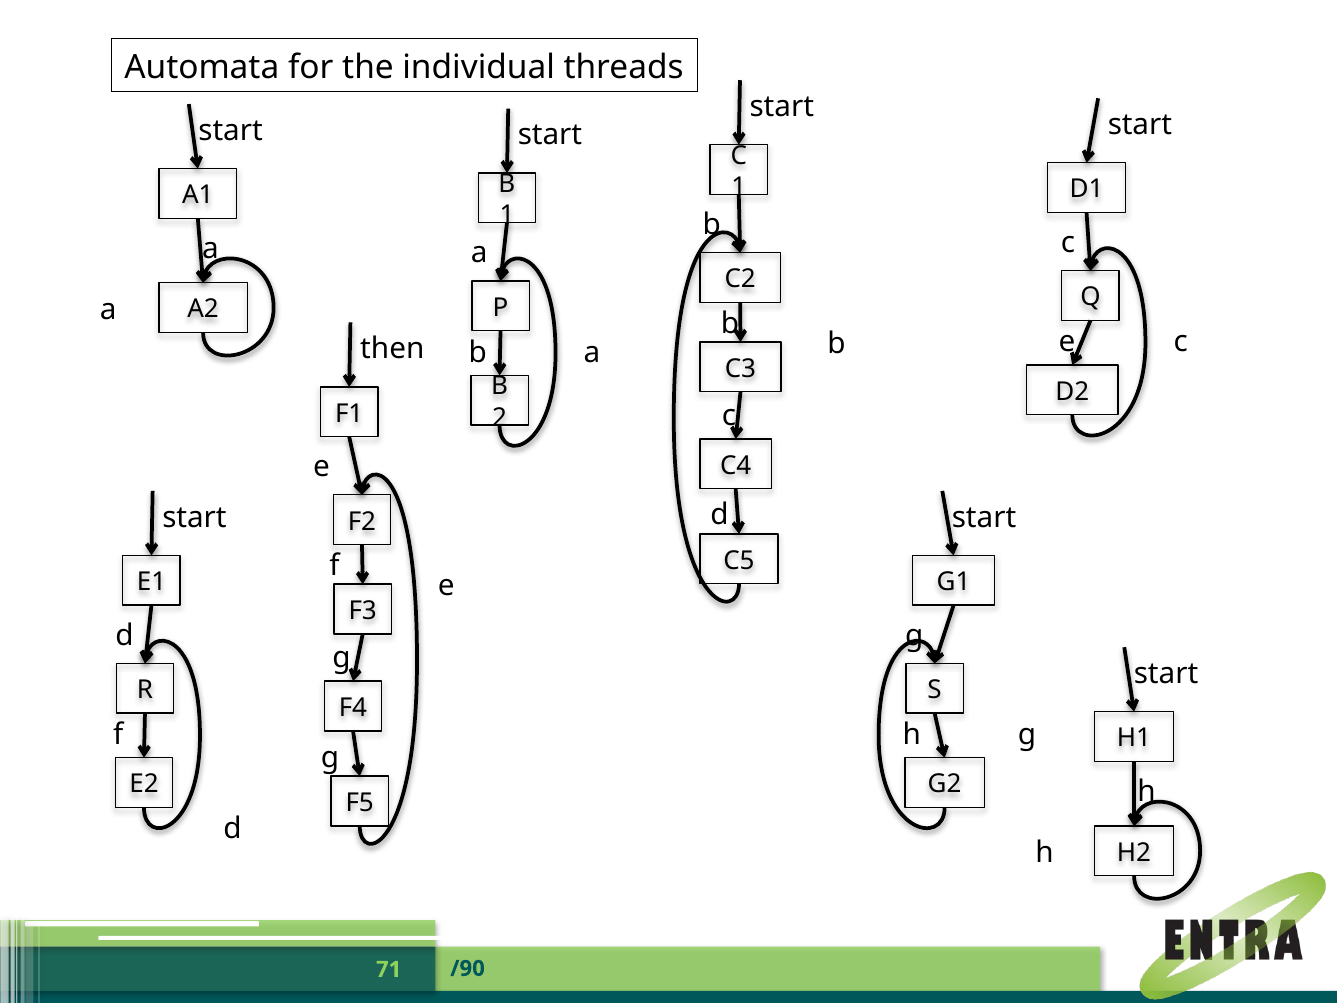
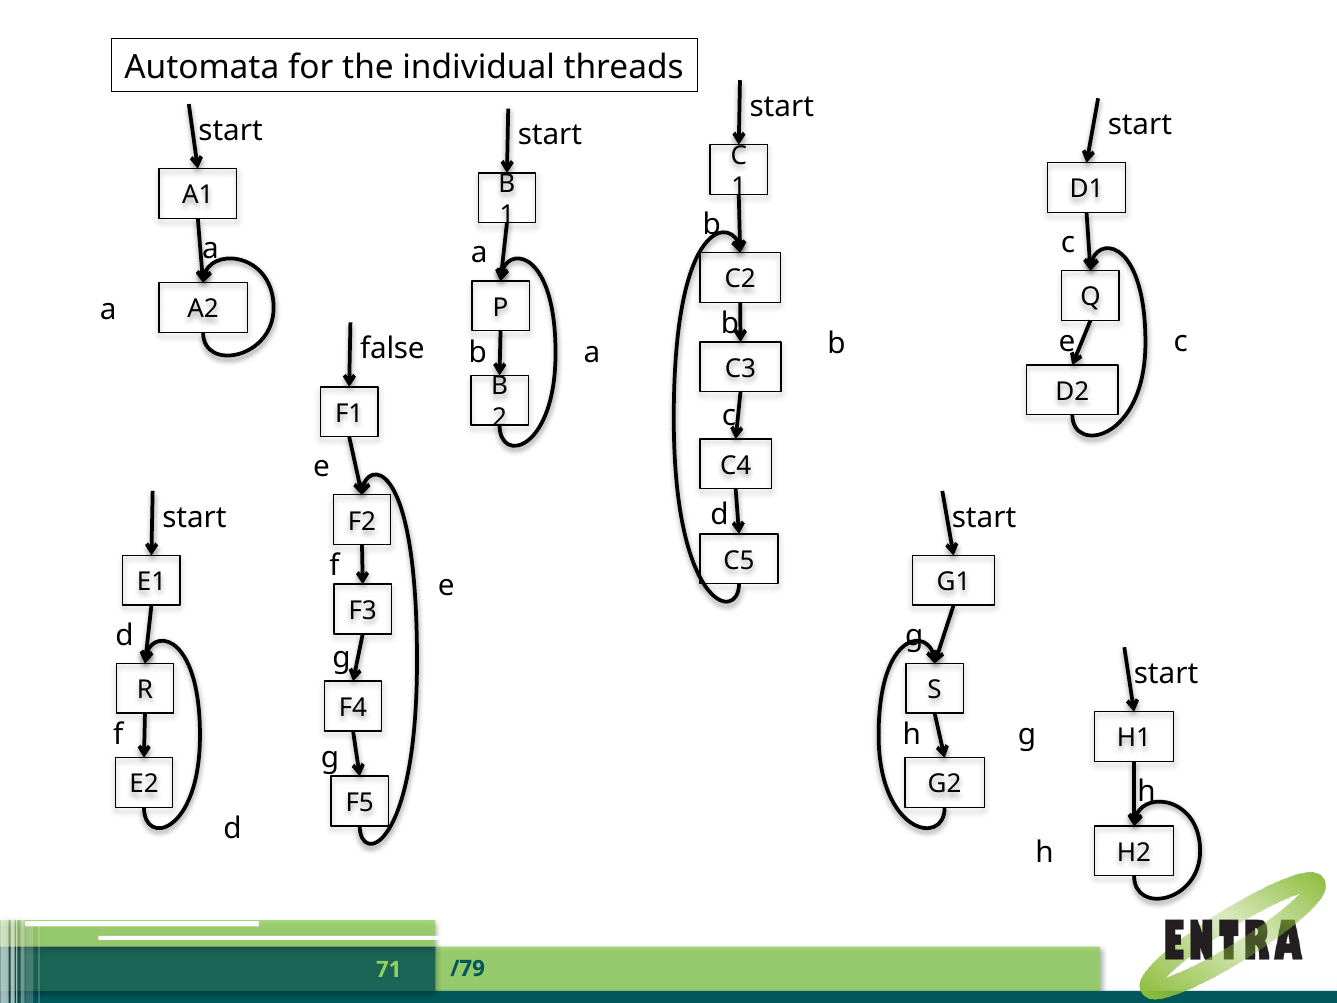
then: then -> false (392, 349)
/90: /90 -> /79 (468, 968)
